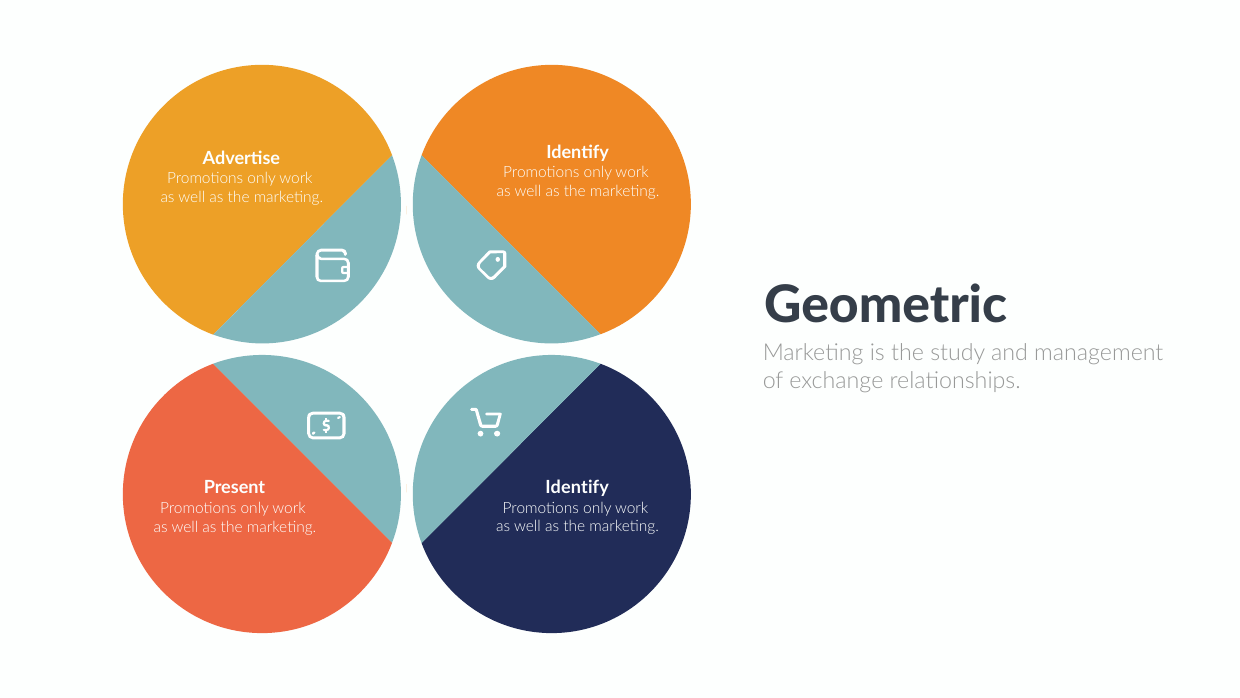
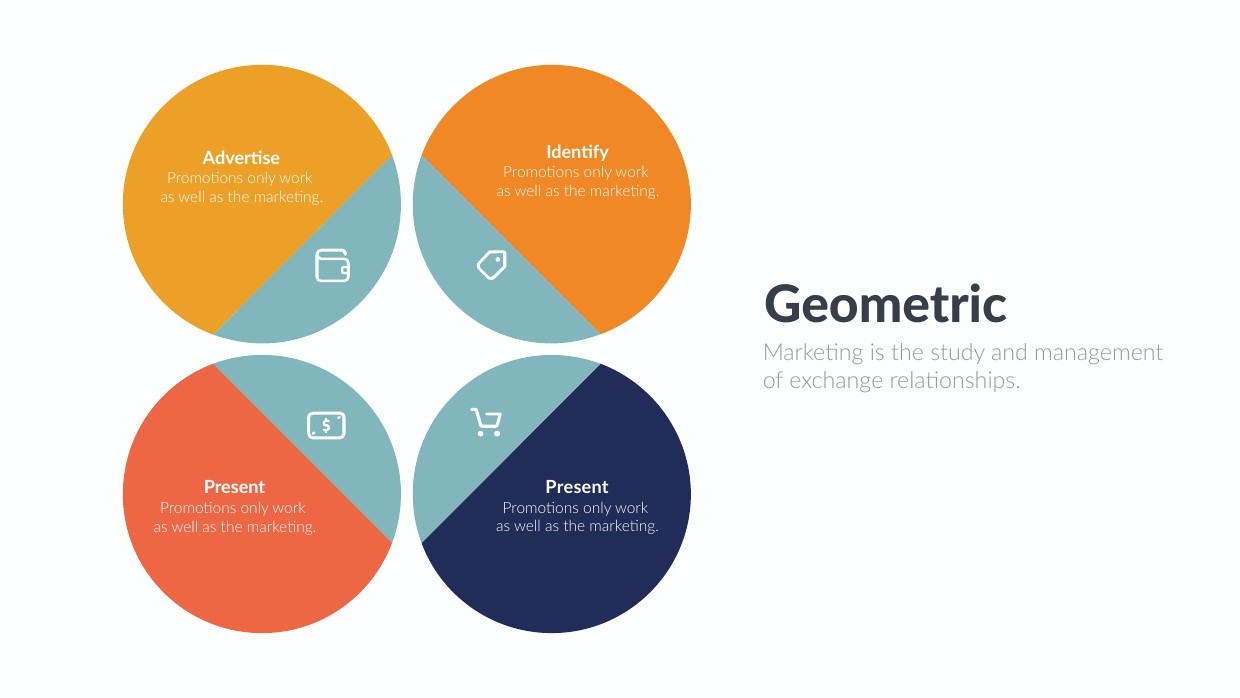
Identify: Identify -> Present (577, 487)
